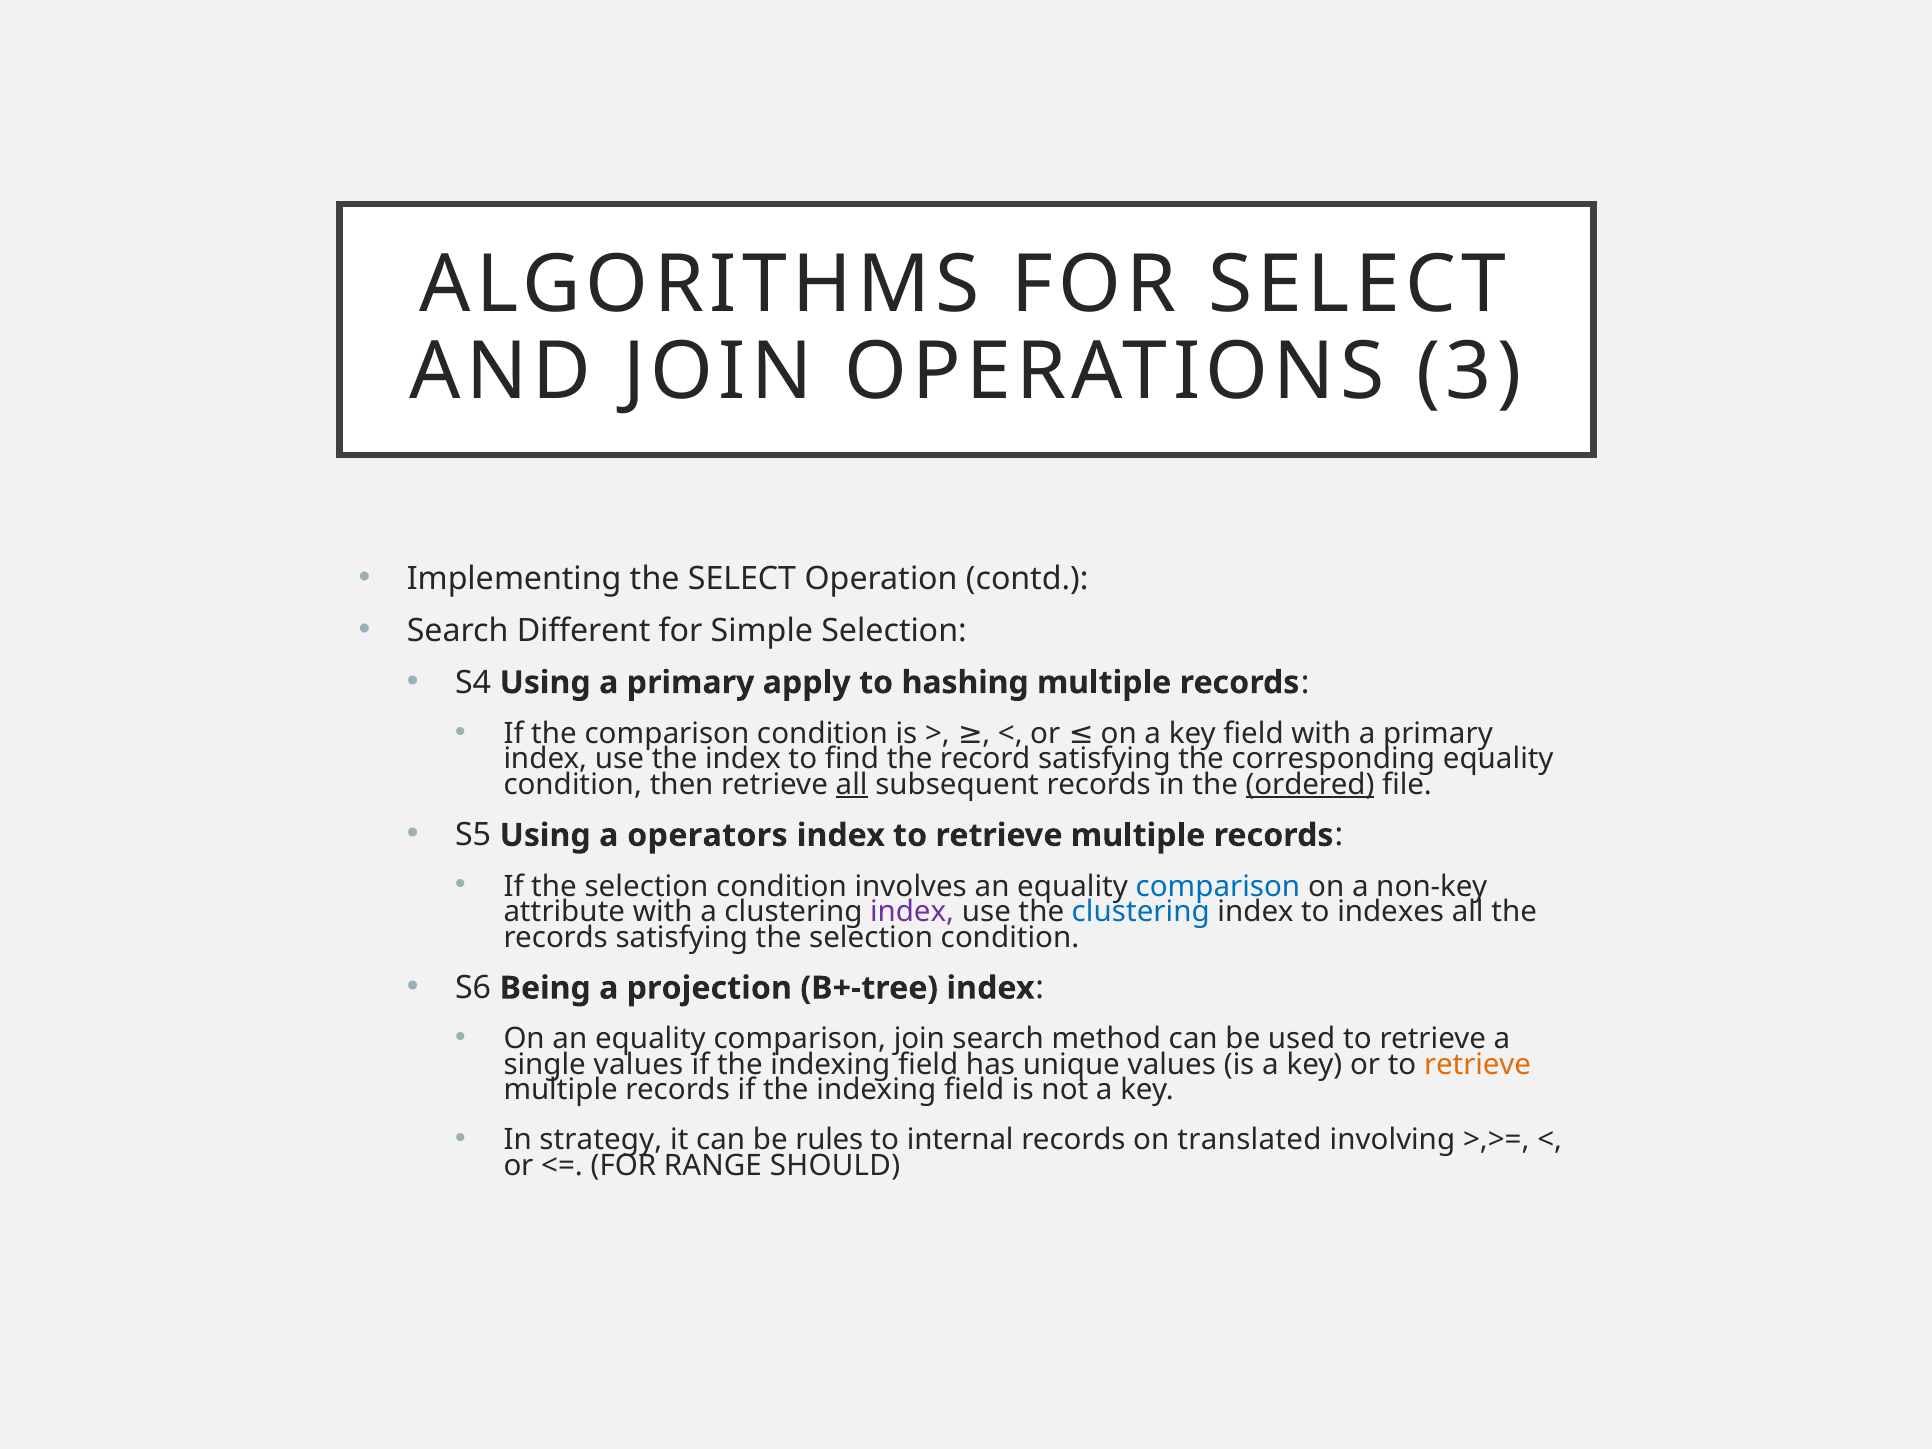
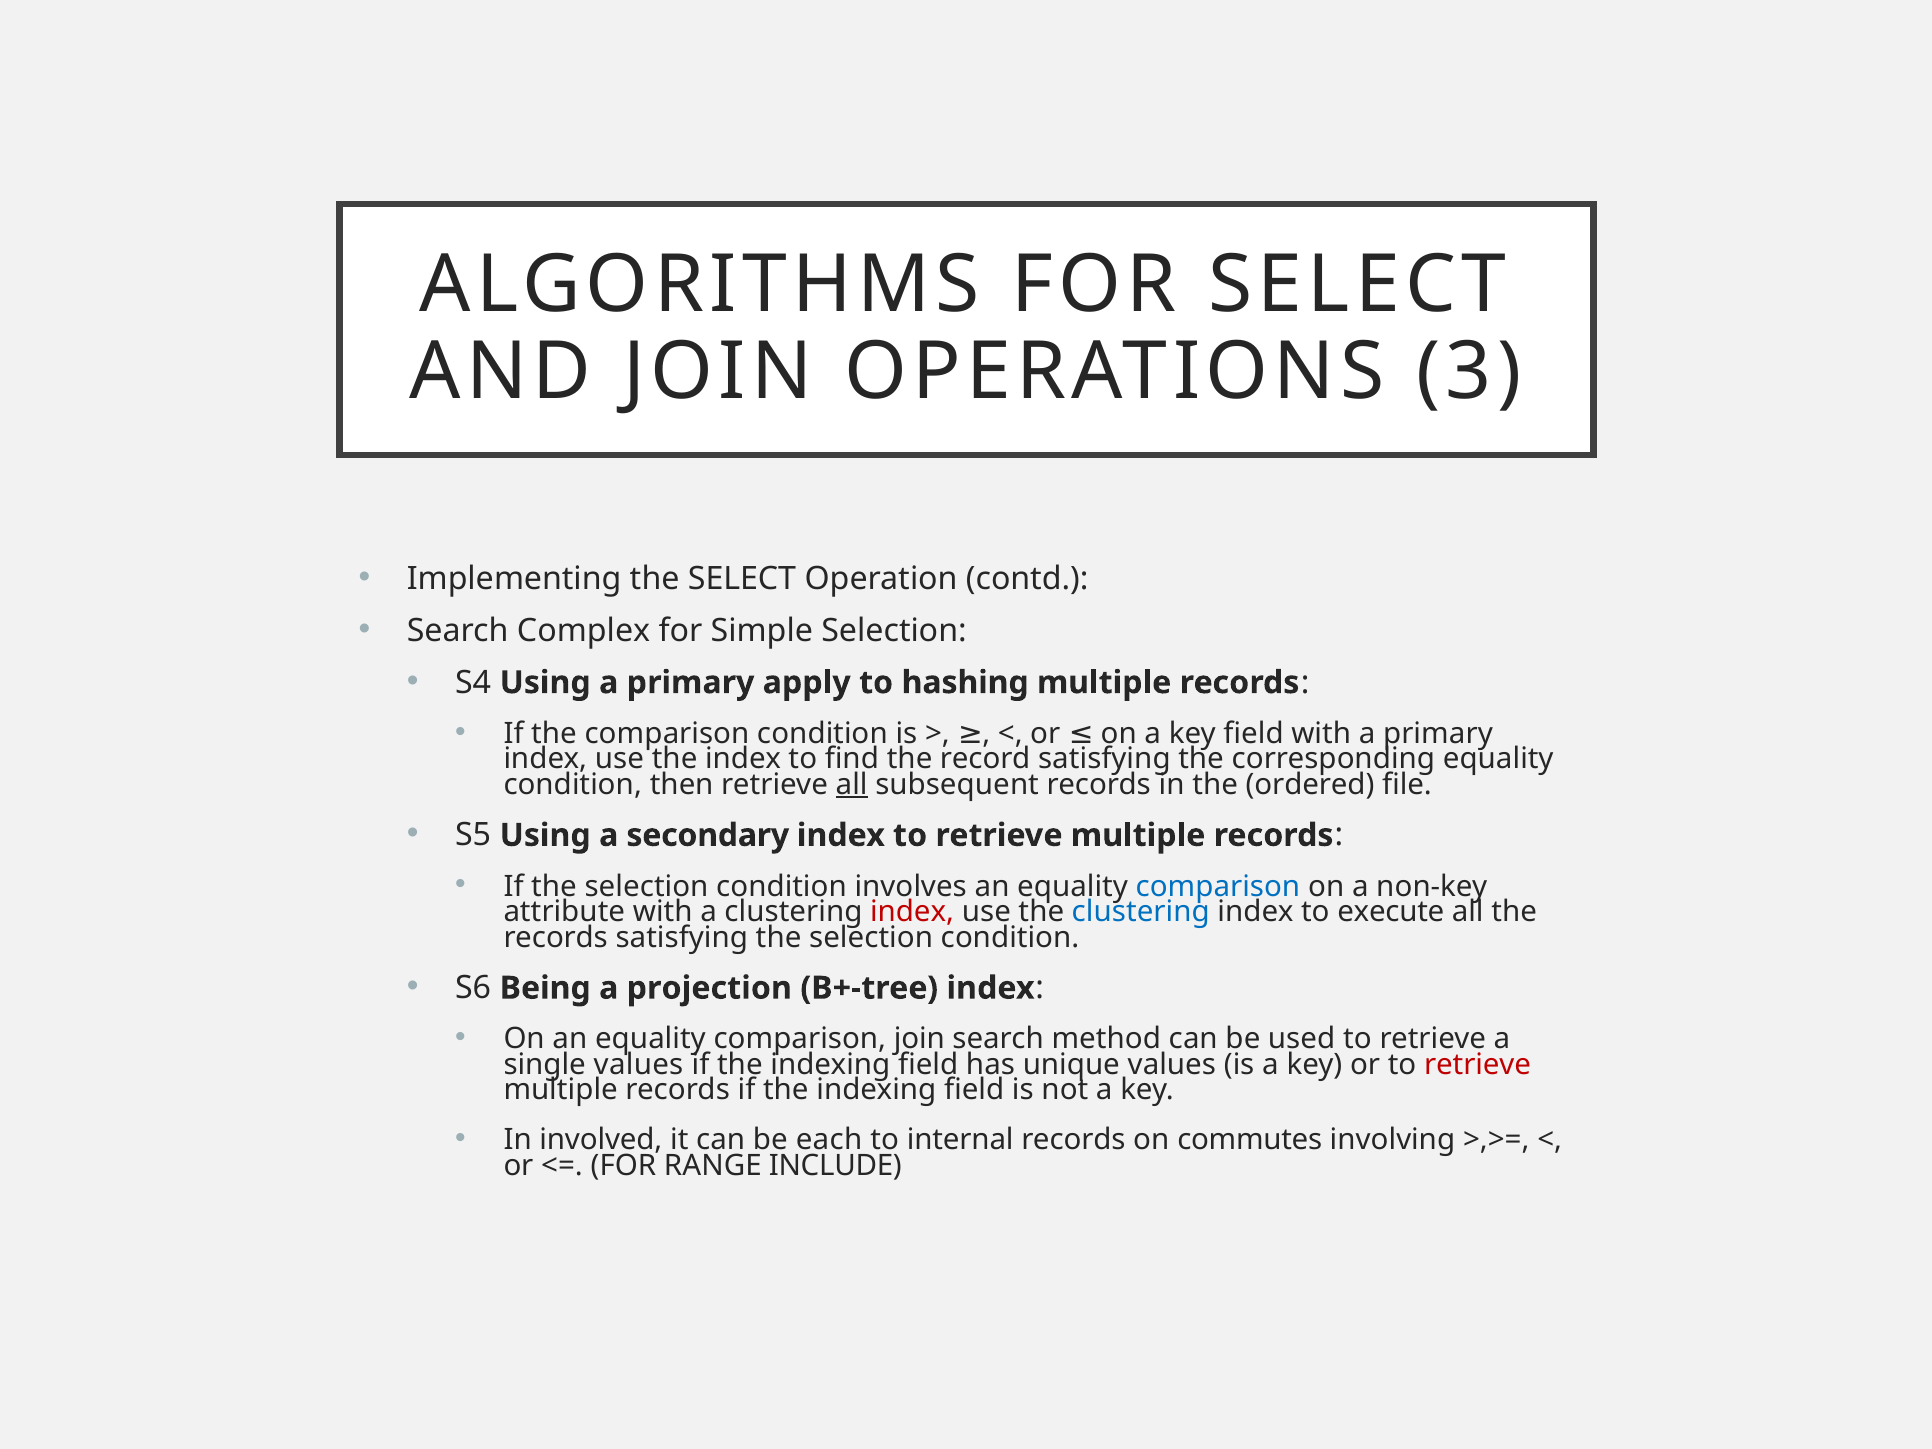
Different: Different -> Complex (584, 631)
ordered underline: present -> none (1310, 785)
operators: operators -> secondary (708, 835)
index colour: purple -> red (912, 912)
indexes: indexes -> execute (1391, 912)
retrieve colour: orange -> red (1478, 1065)
strategy: strategy -> involved (601, 1140)
rules: rules -> each (829, 1140)
translated: translated -> commutes (1250, 1140)
SHOULD: SHOULD -> INCLUDE (835, 1165)
